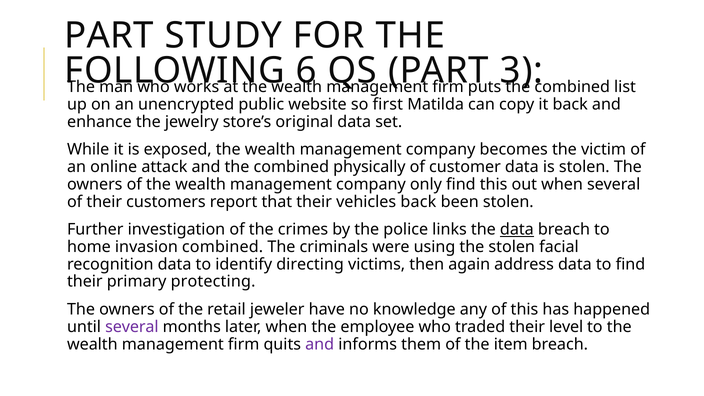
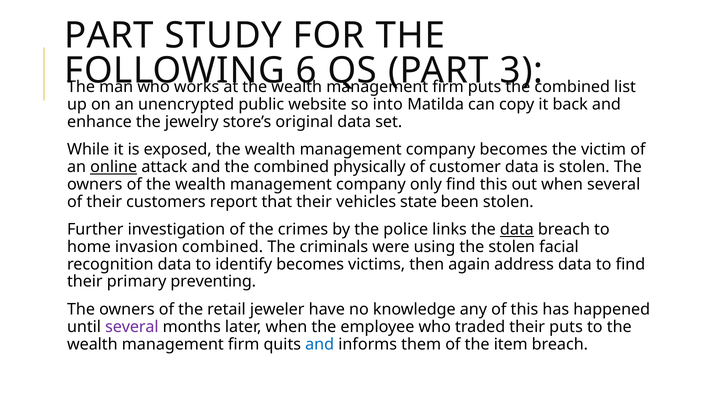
first: first -> into (388, 104)
online underline: none -> present (114, 167)
vehicles back: back -> state (419, 202)
identify directing: directing -> becomes (310, 264)
protecting: protecting -> preventing (213, 282)
their level: level -> puts (566, 327)
and colour: purple -> blue (320, 344)
